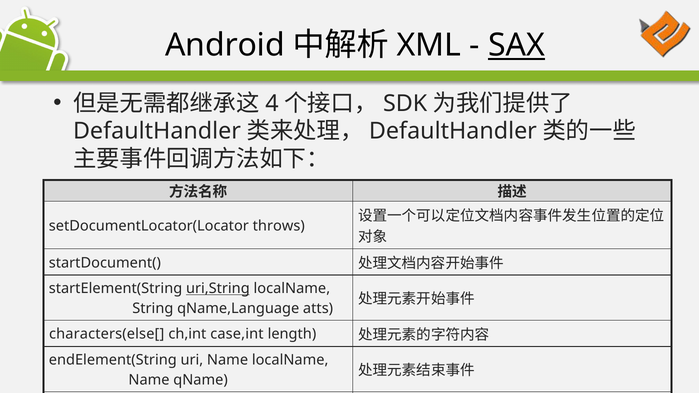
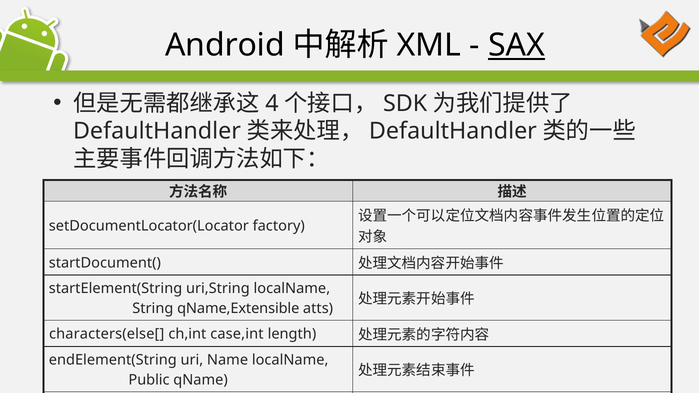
throws: throws -> factory (279, 226)
uri,String underline: present -> none (218, 289)
qName,Language: qName,Language -> qName,Extensible (238, 309)
Name: Name -> Public (149, 380)
